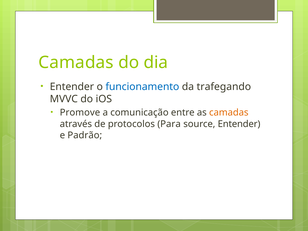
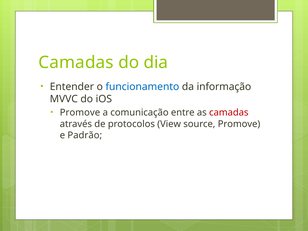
trafegando: trafegando -> informação (224, 87)
camadas colour: orange -> red (229, 113)
Para: Para -> View (169, 124)
source Entender: Entender -> Promove (239, 124)
